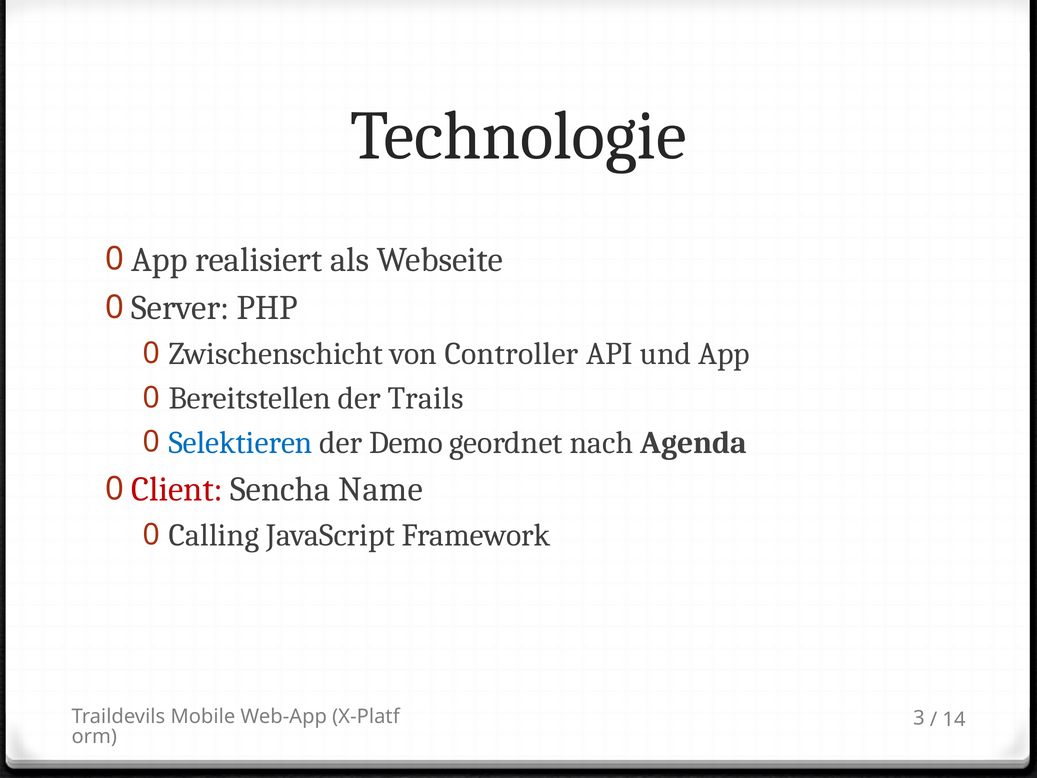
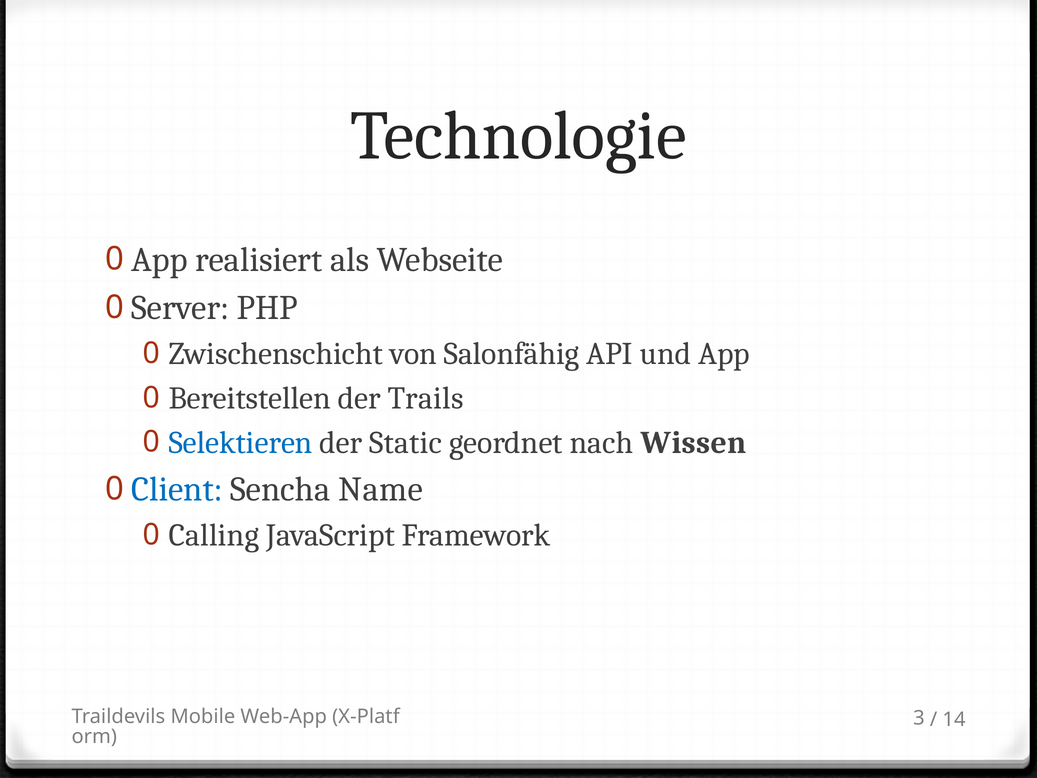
Controller: Controller -> Salonfähig (512, 354)
Demo: Demo -> Static (406, 442)
Agenda: Agenda -> Wissen (694, 442)
Client colour: red -> blue (177, 489)
